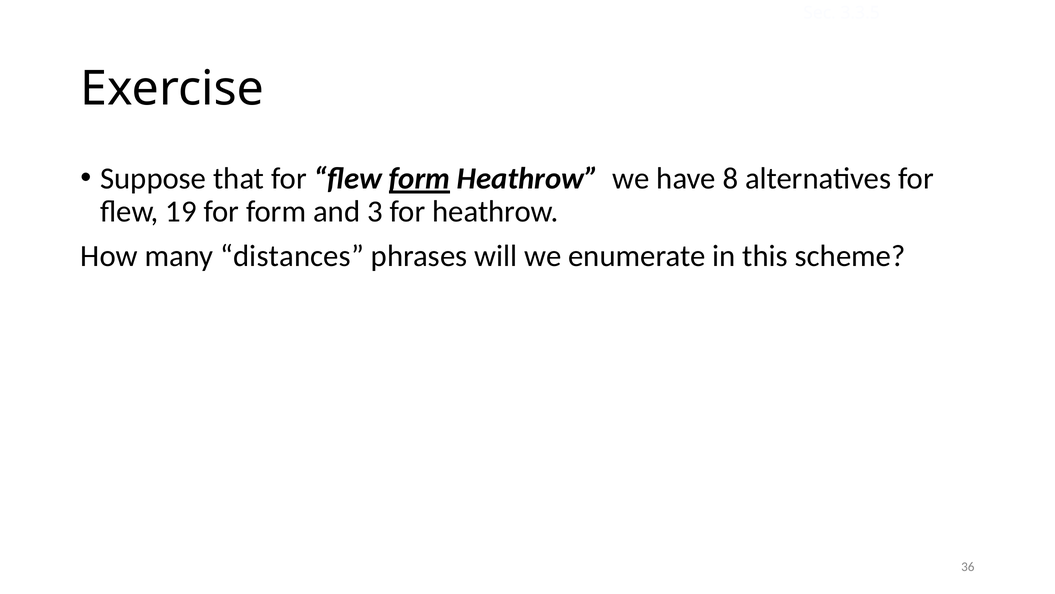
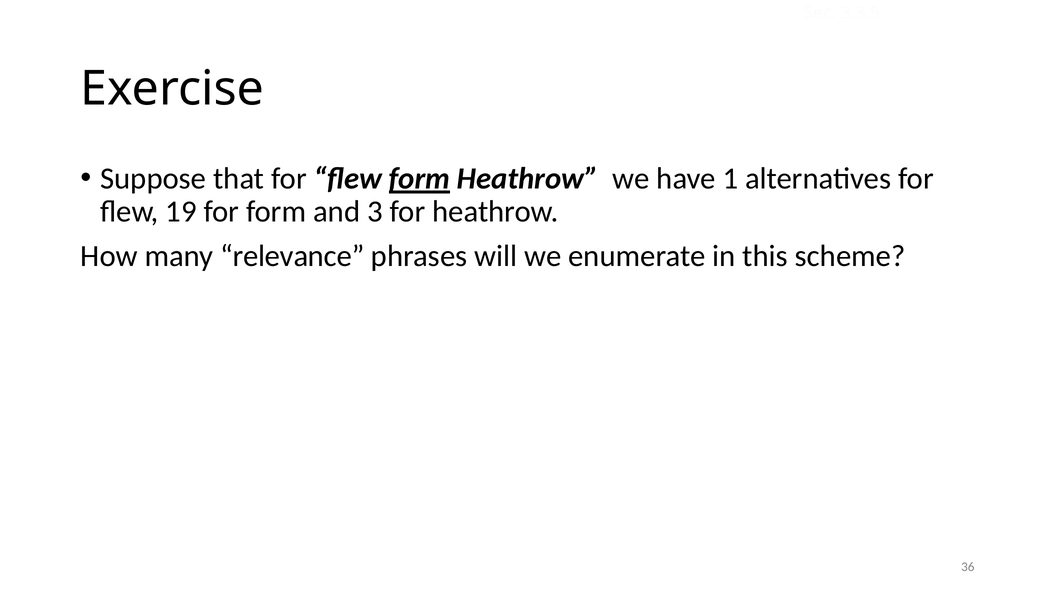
8: 8 -> 1 (730, 178)
distances: distances -> relevance (292, 256)
